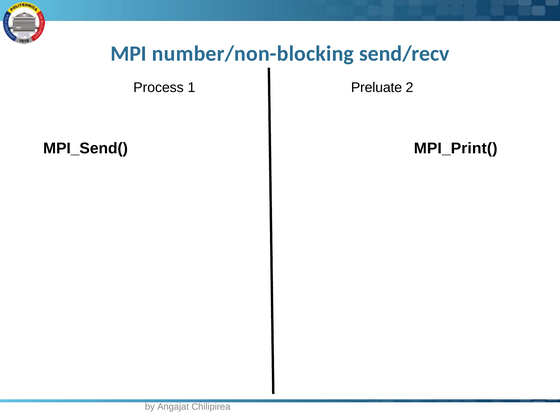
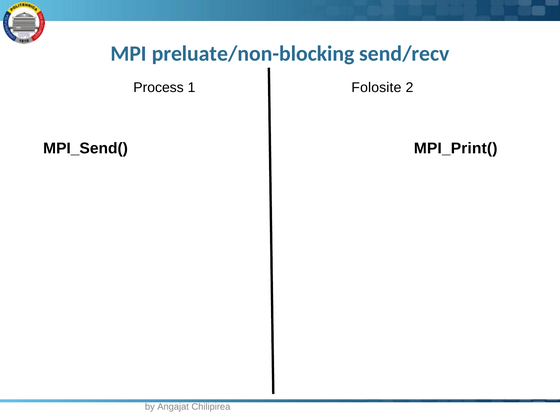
number/non-blocking: number/non-blocking -> preluate/non-blocking (253, 54)
Preluate: Preluate -> Folosite (376, 87)
